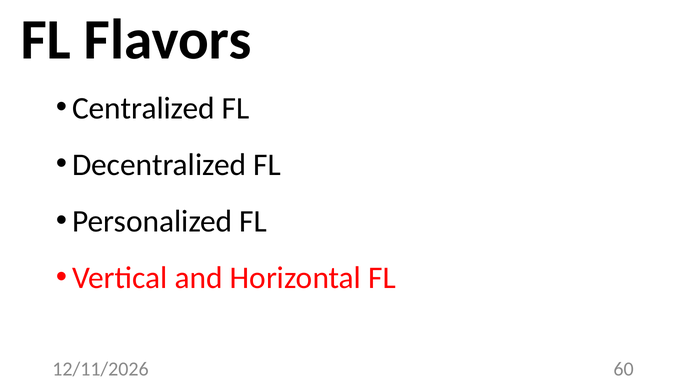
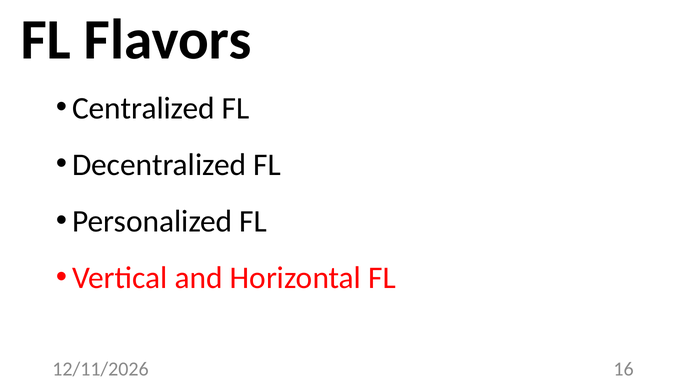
60: 60 -> 16 (624, 369)
